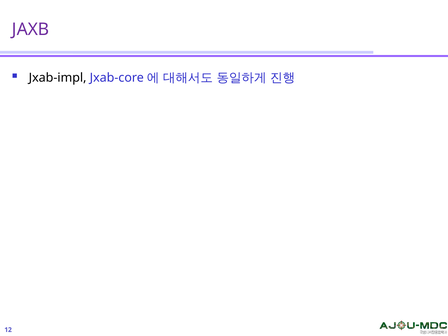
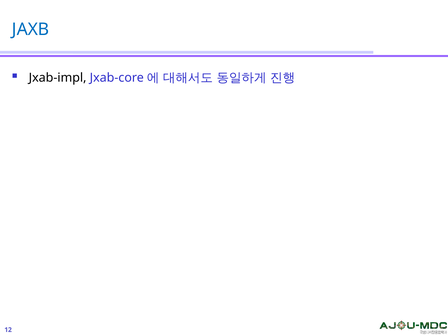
JAXB colour: purple -> blue (31, 29)
